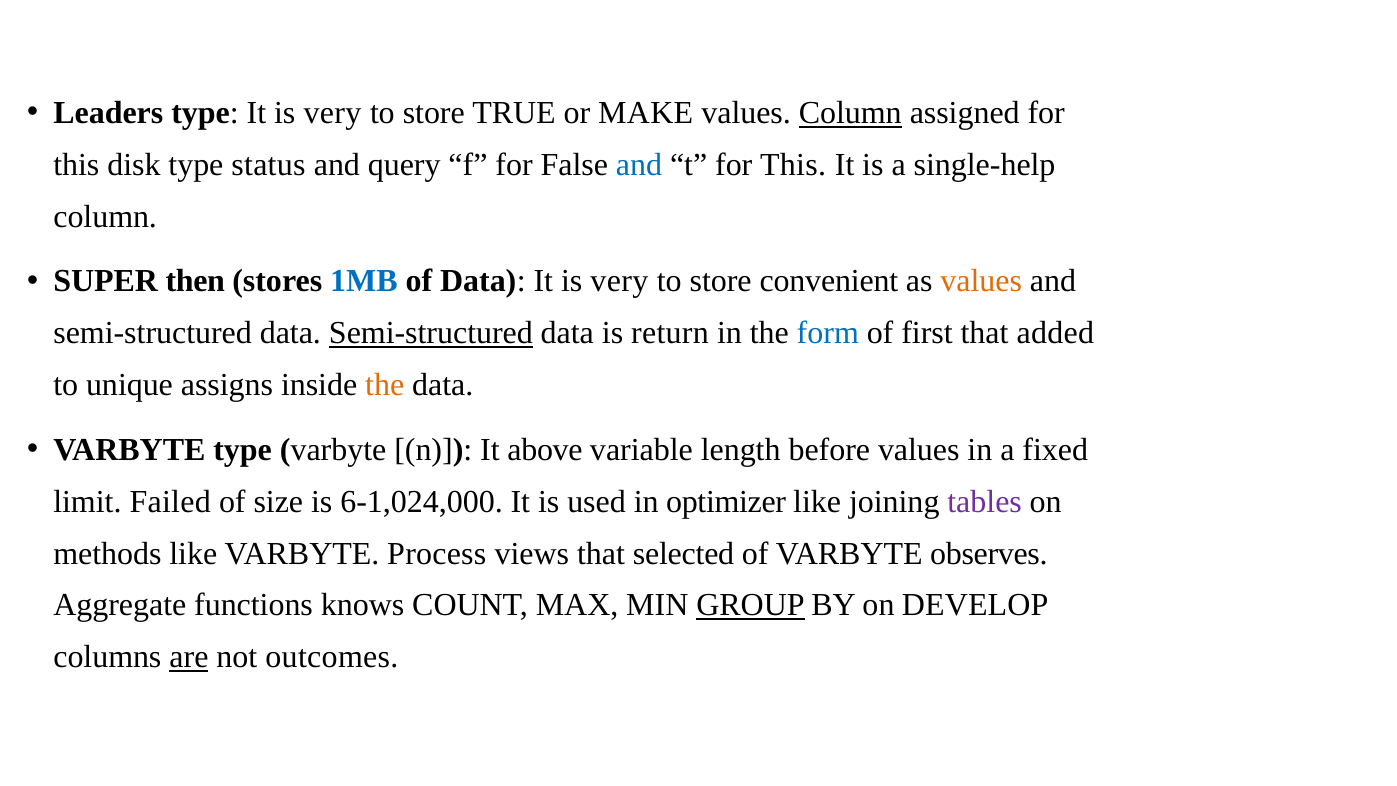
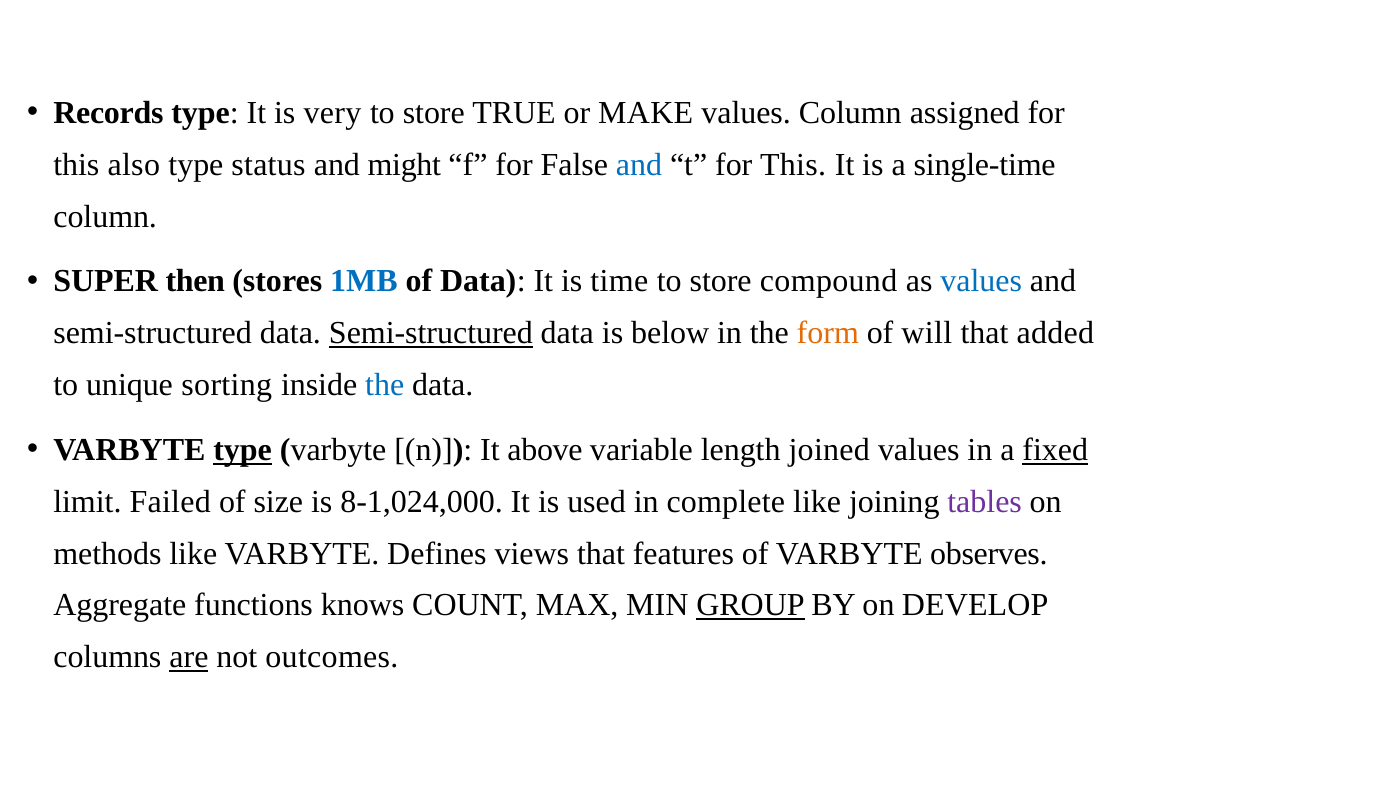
Leaders: Leaders -> Records (108, 113)
Column underline: present -> none (850, 113)
disk: disk -> also (134, 165)
query: query -> might (404, 165)
single-help: single-help -> single-time (985, 165)
Data It is very: very -> time (619, 281)
convenient: convenient -> compound (829, 281)
values colour: orange -> blue (981, 281)
return: return -> below (670, 333)
form colour: blue -> orange (828, 333)
first: first -> will (927, 333)
assigns: assigns -> sorting (227, 385)
the colour: orange -> blue (385, 385)
type underline: none -> present (243, 450)
before: before -> joined (829, 450)
fixed underline: none -> present (1055, 450)
6-1,024,000: 6-1,024,000 -> 8-1,024,000 (422, 502)
optimizer: optimizer -> complete (726, 502)
Process: Process -> Defines (437, 553)
selected: selected -> features (683, 553)
